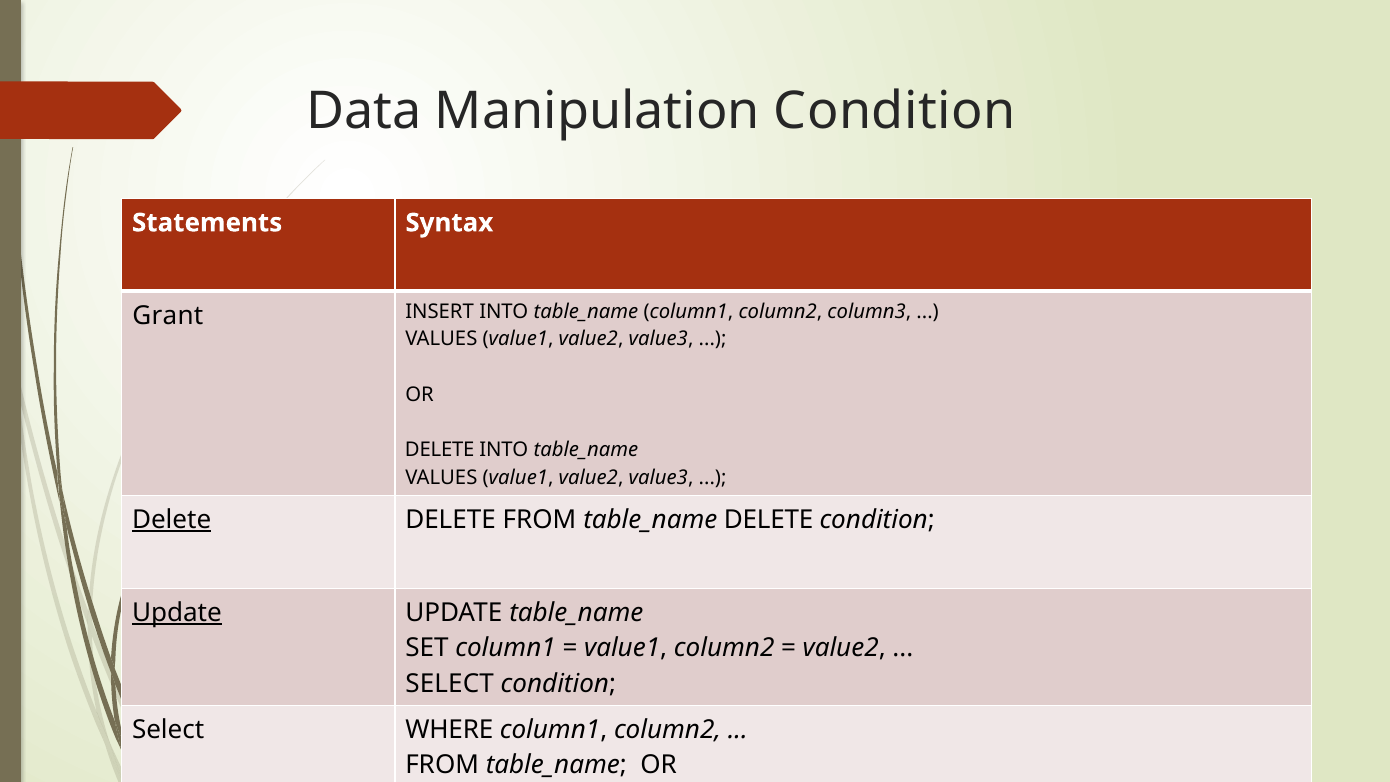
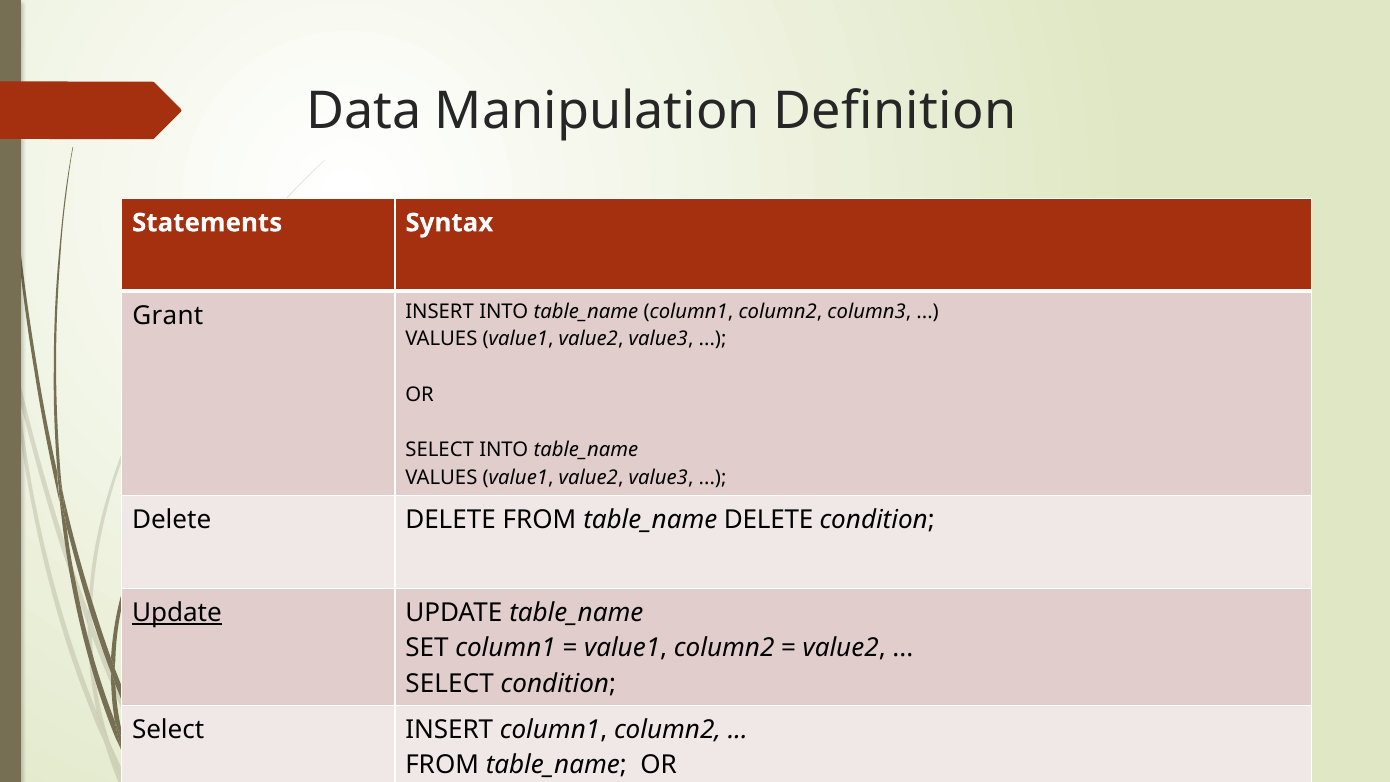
Manipulation Condition: Condition -> Definition (895, 111)
DELETE: DELETE -> SELECT (440, 450)
Delete underline: present -> none (172, 520)
Select WHERE: WHERE -> INSERT (449, 729)
